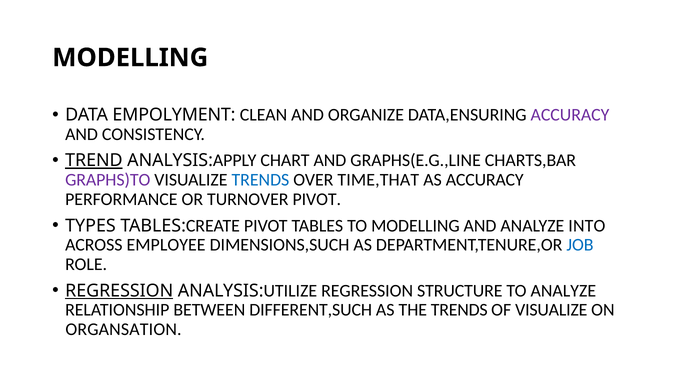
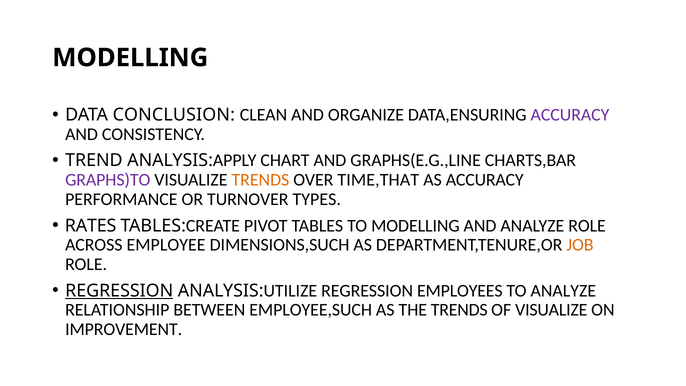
EMPOLYMENT: EMPOLYMENT -> CONCLUSION (174, 115)
TREND underline: present -> none (94, 161)
TRENDS colour: blue -> orange (260, 180)
TURNOVER PIVOT: PIVOT -> TYPES (317, 199)
TYPES: TYPES -> RATES (91, 226)
ANALYZE INTO: INTO -> ROLE (587, 226)
JOB colour: blue -> orange (580, 245)
STRUCTURE: STRUCTURE -> EMPLOYEES (460, 291)
DIFFERENT,SUCH: DIFFERENT,SUCH -> EMPLOYEE,SUCH (311, 310)
ORGANSATION: ORGANSATION -> IMPROVEMENT (124, 329)
